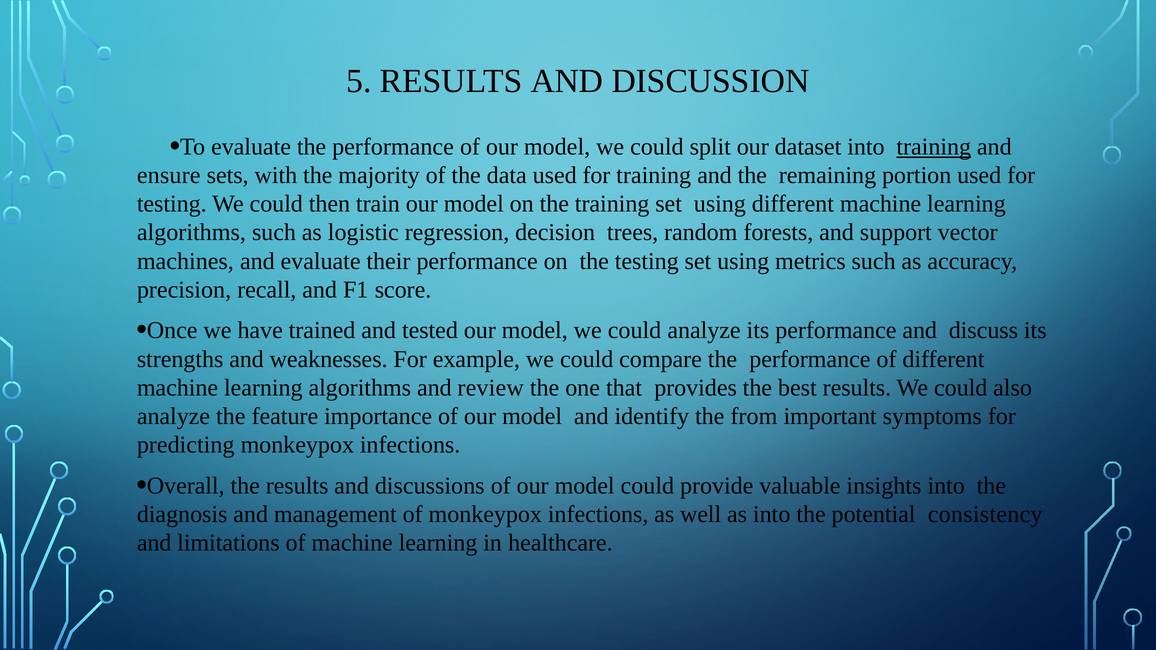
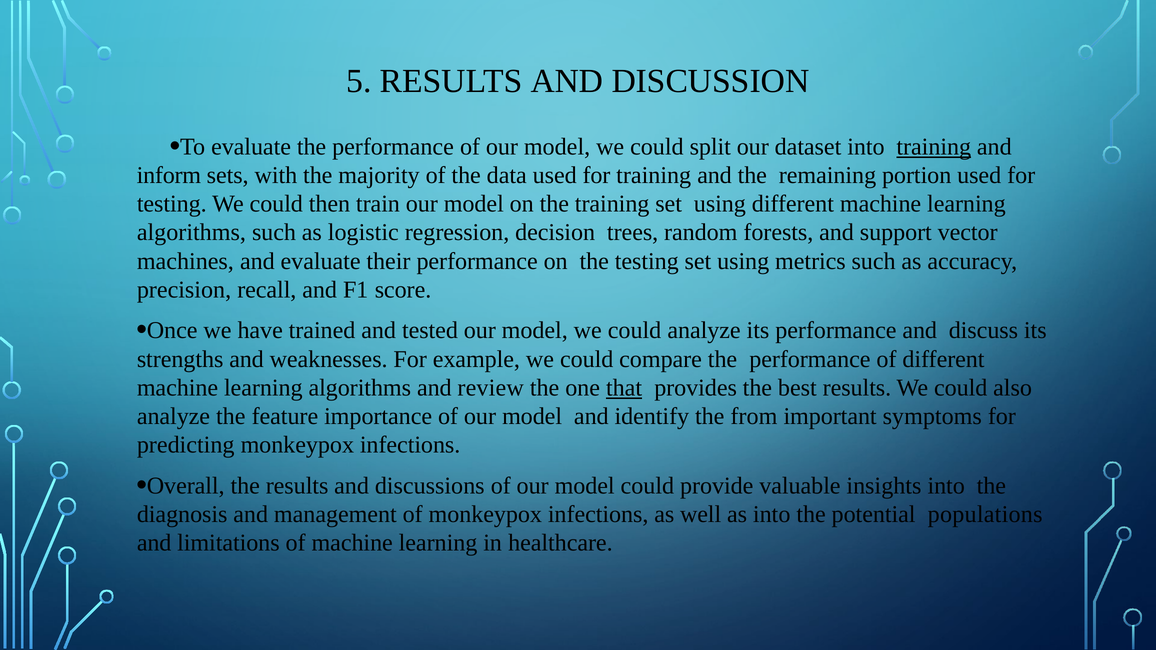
ensure: ensure -> inform (169, 175)
that underline: none -> present (624, 388)
consistency: consistency -> populations (985, 515)
